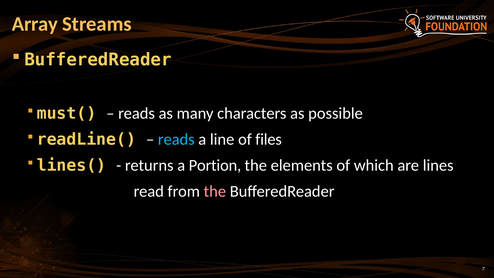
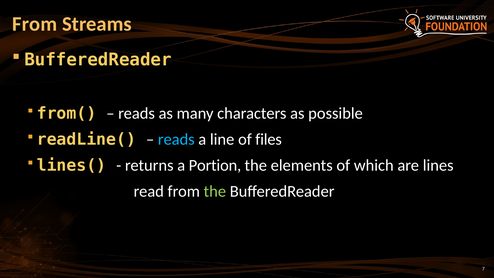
Array: Array -> From (35, 24)
must(: must( -> from( (67, 114)
the colour: pink -> light green (215, 191)
